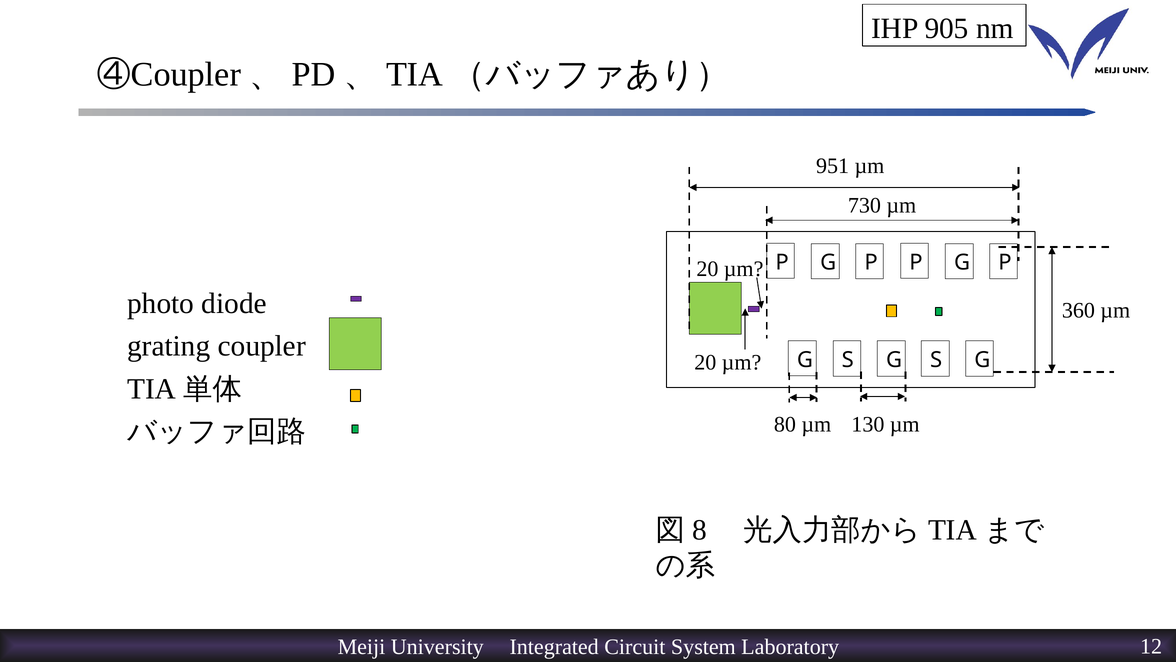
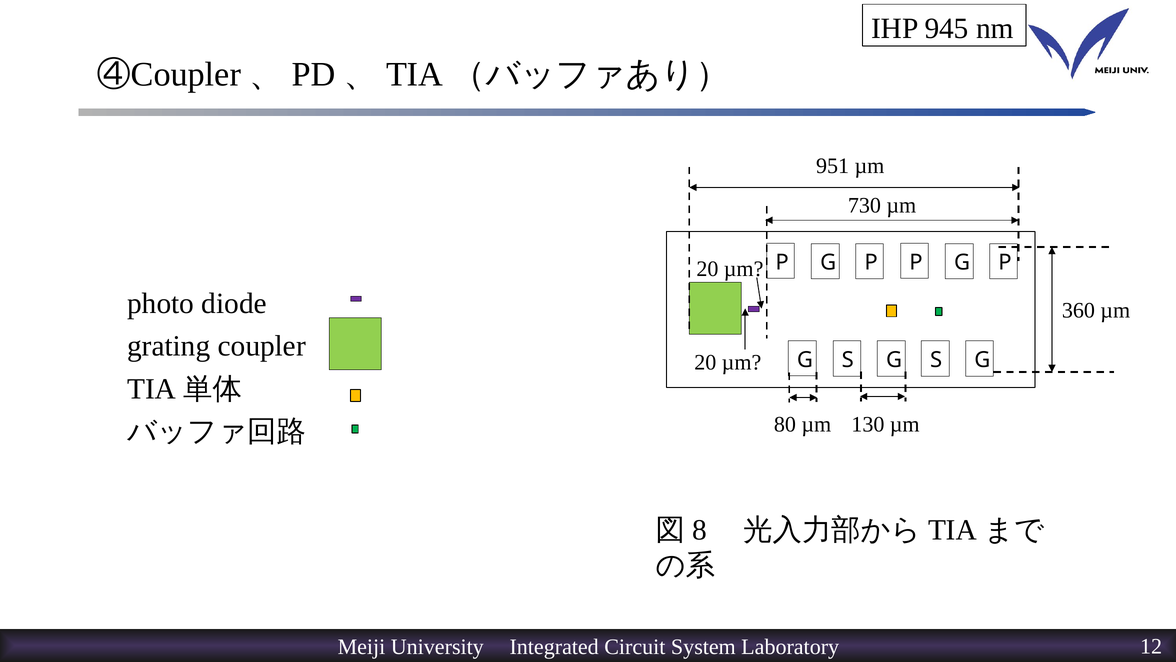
905: 905 -> 945 (947, 28)
